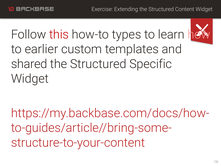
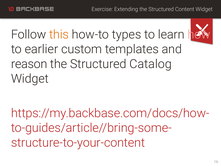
this colour: red -> orange (59, 34)
shared: shared -> reason (29, 64)
Specific: Specific -> Catalog (151, 64)
